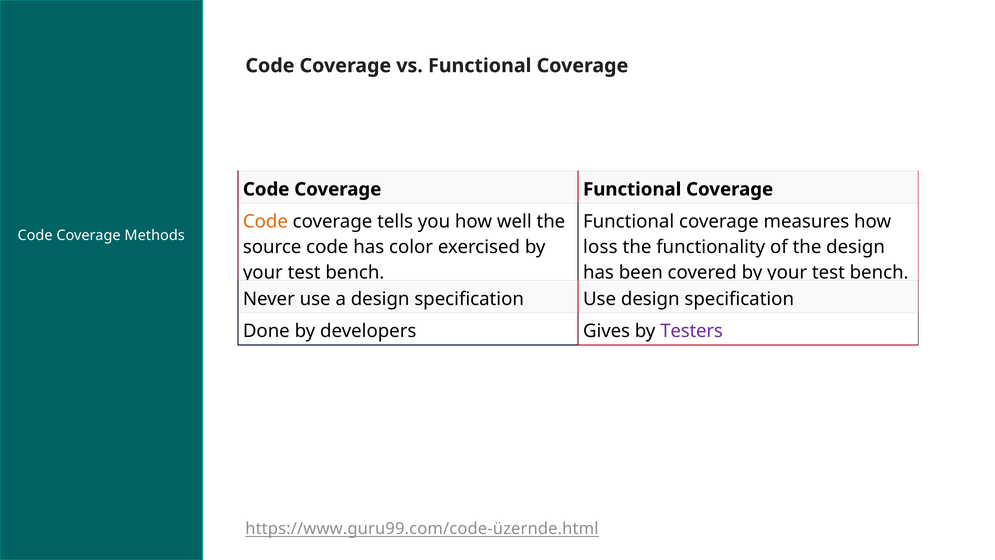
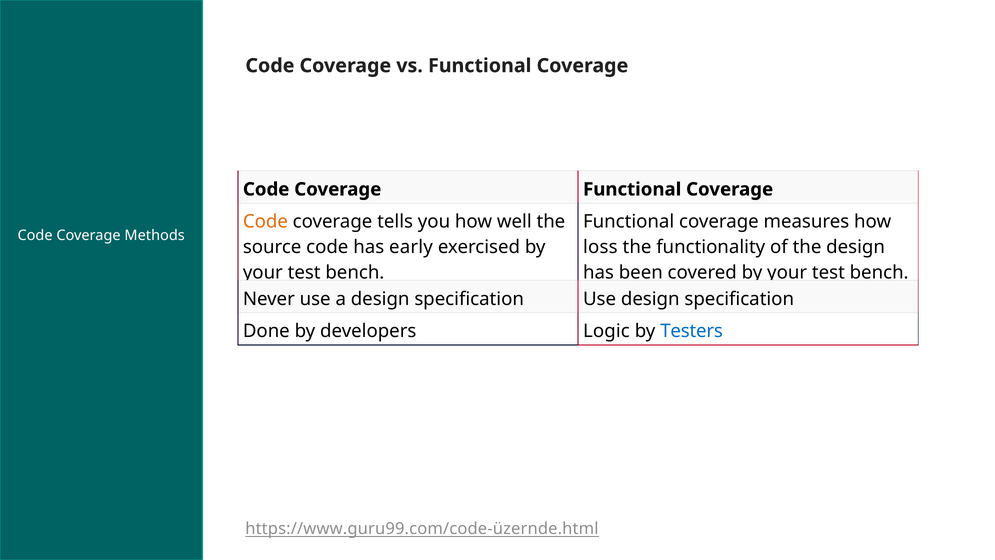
color: color -> early (411, 247)
Gives: Gives -> Logic (606, 331)
Testers colour: purple -> blue (692, 331)
